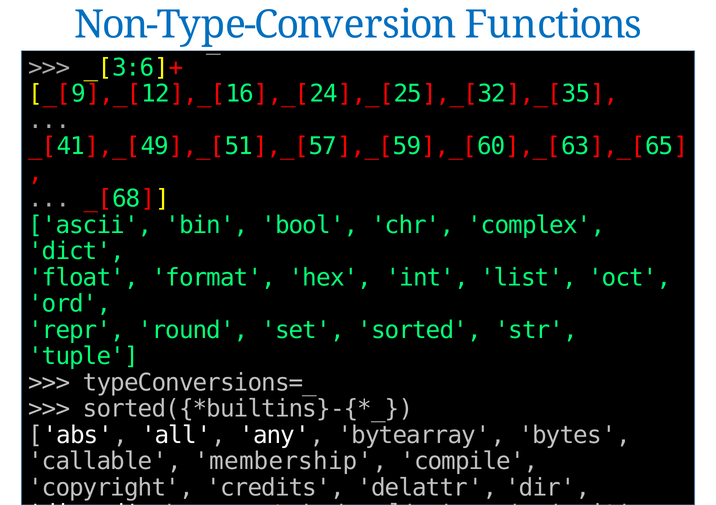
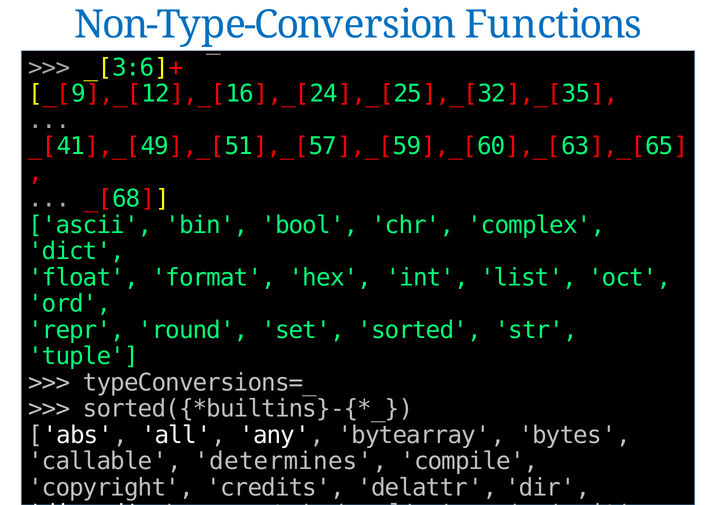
membership: membership -> determines (291, 461)
